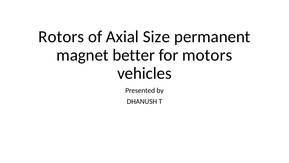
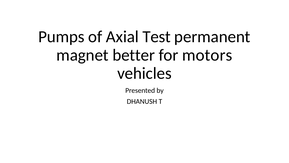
Rotors: Rotors -> Pumps (61, 37)
Size: Size -> Test (157, 37)
